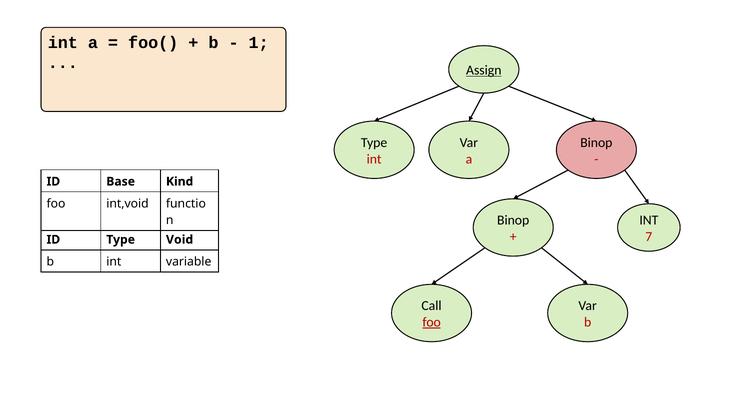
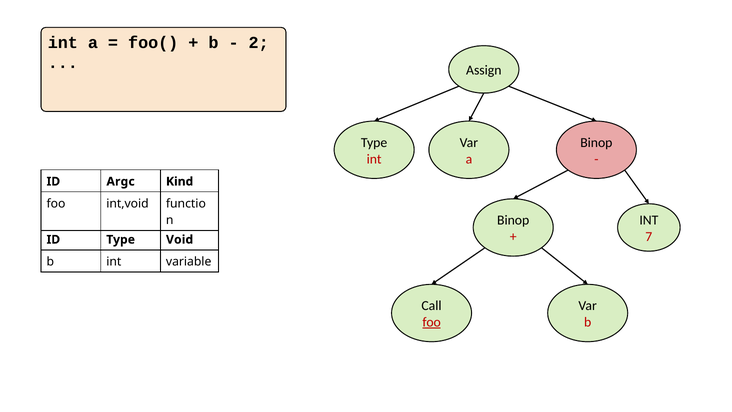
1: 1 -> 2 (259, 43)
Assign underline: present -> none (484, 70)
Base: Base -> Argc (121, 181)
